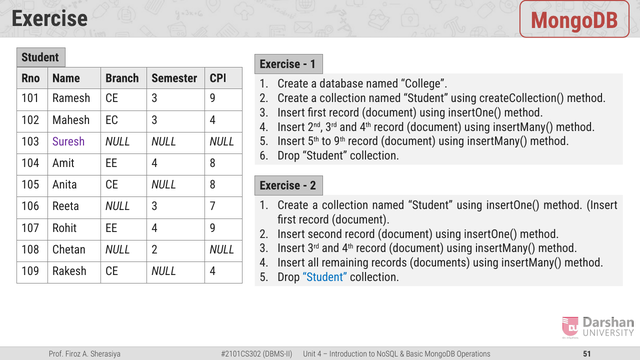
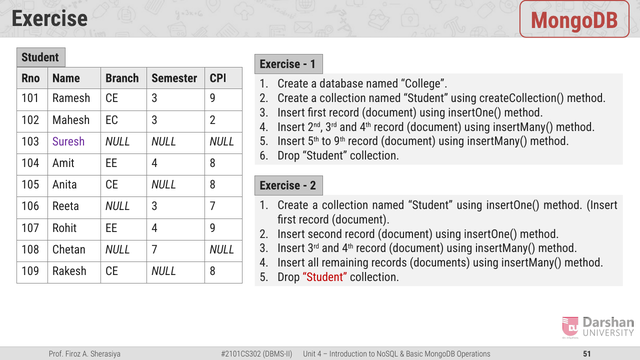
3 4: 4 -> 2 (213, 120)
NULL 2: 2 -> 7 (154, 250)
Rakesh CE NULL 4: 4 -> 8 (213, 271)
Student colour: blue -> red (325, 277)
